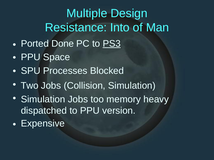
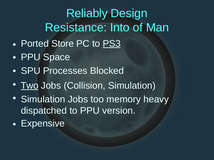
Multiple: Multiple -> Reliably (87, 13)
Done: Done -> Store (63, 44)
Two underline: none -> present (30, 86)
